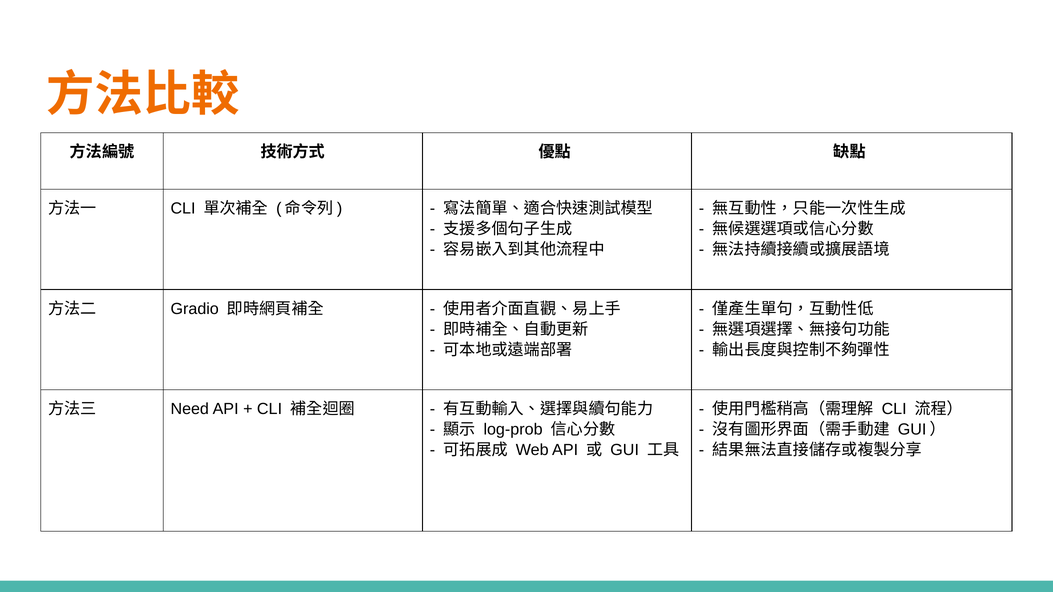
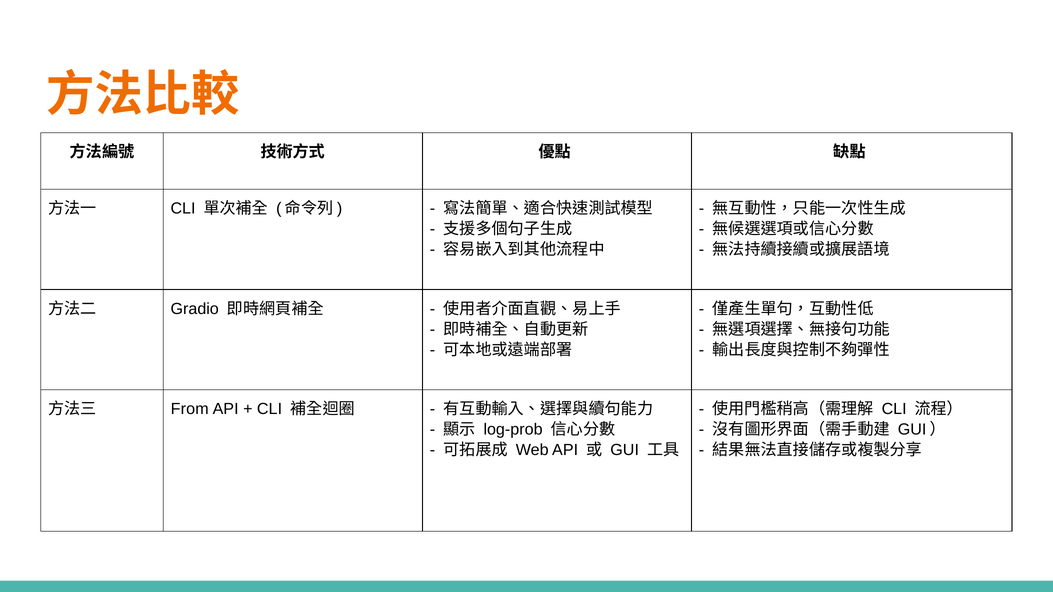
Need: Need -> From (190, 409)
